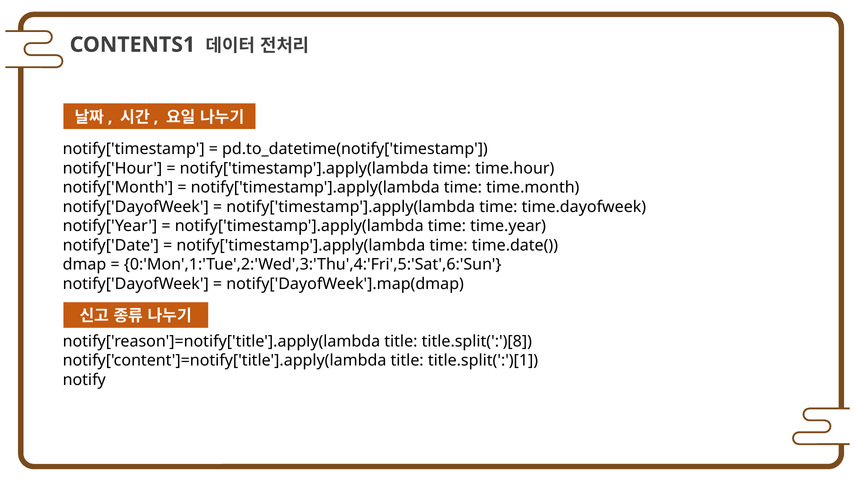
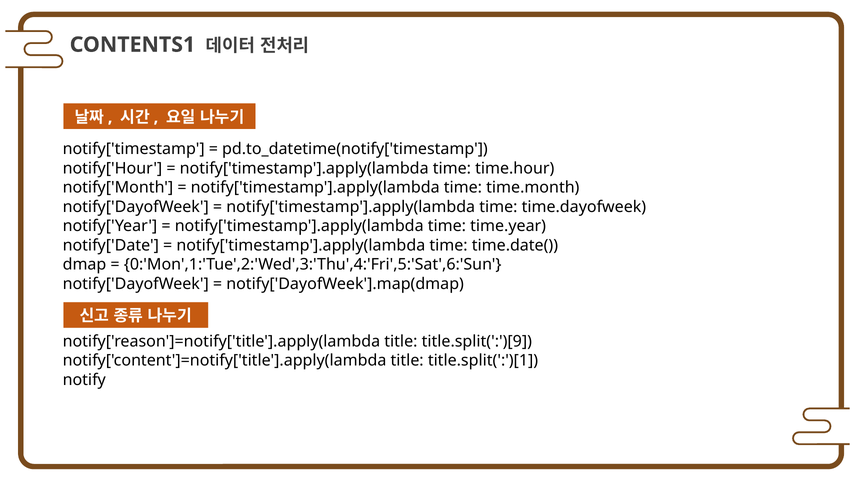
title.split(':')[8: title.split(':')[8 -> title.split(':')[9 (477, 341)
